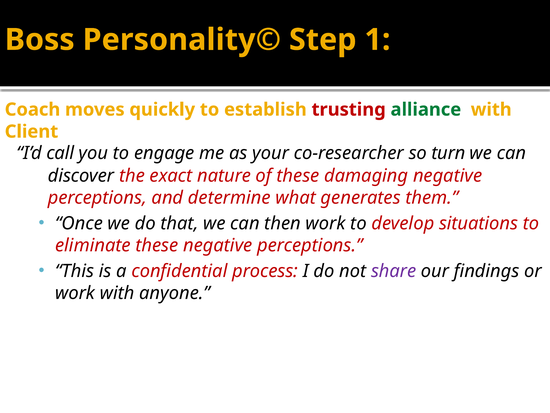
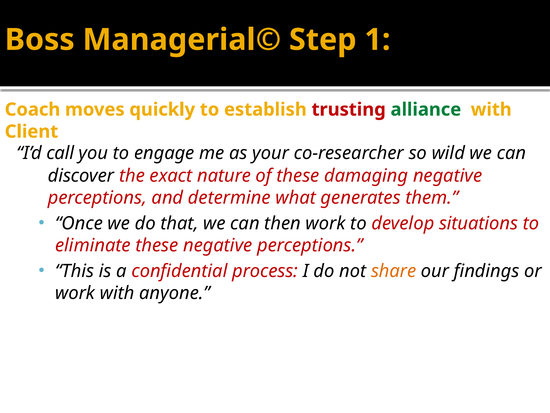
Personality©: Personality© -> Managerial© (182, 40)
turn: turn -> wild (448, 153)
share colour: purple -> orange (394, 271)
